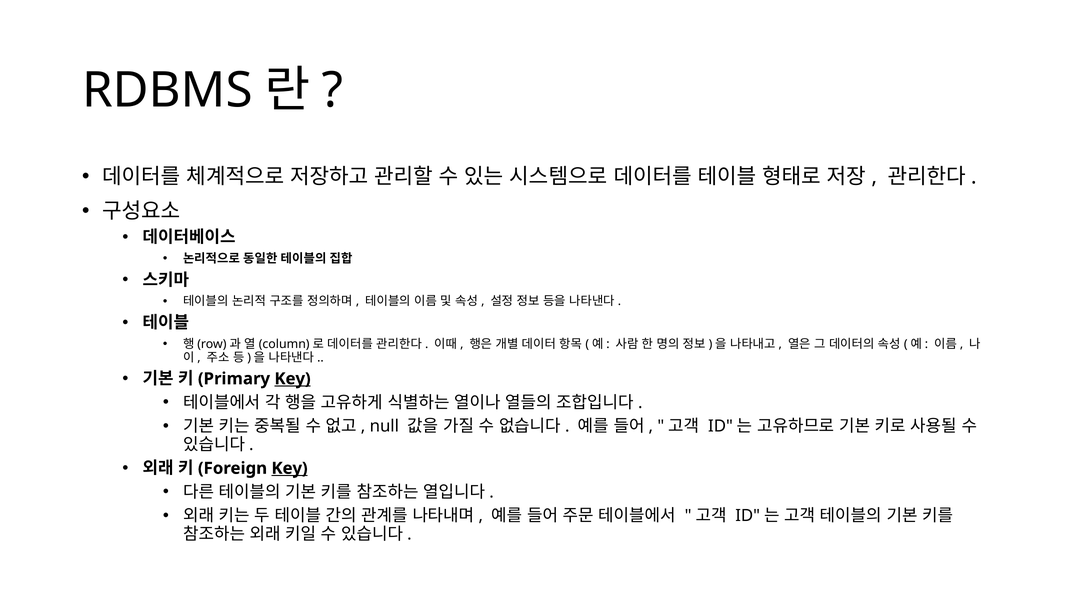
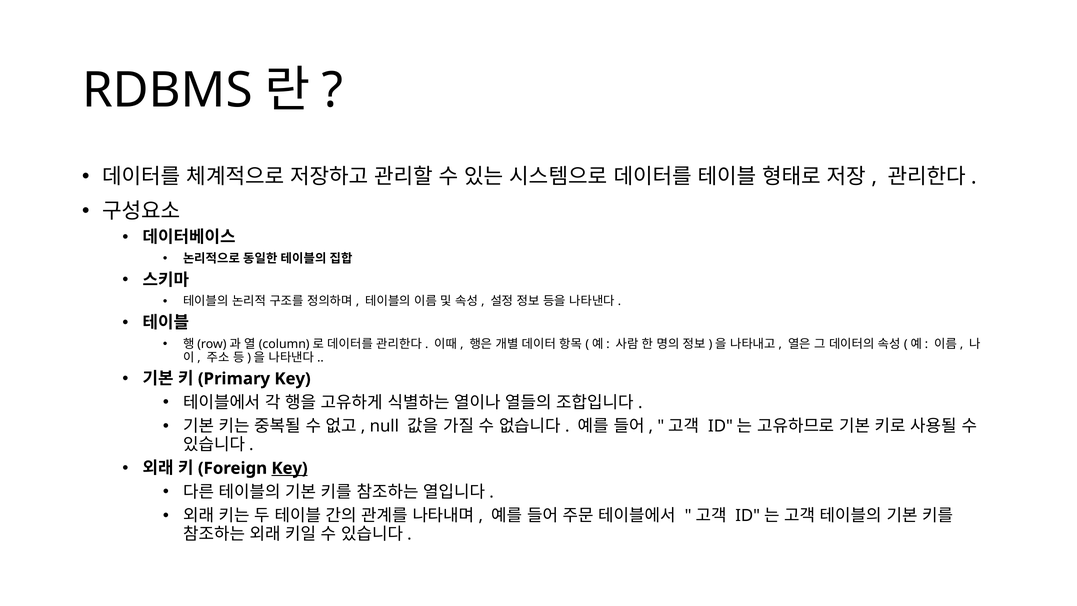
Key underline: present -> none (293, 379)
